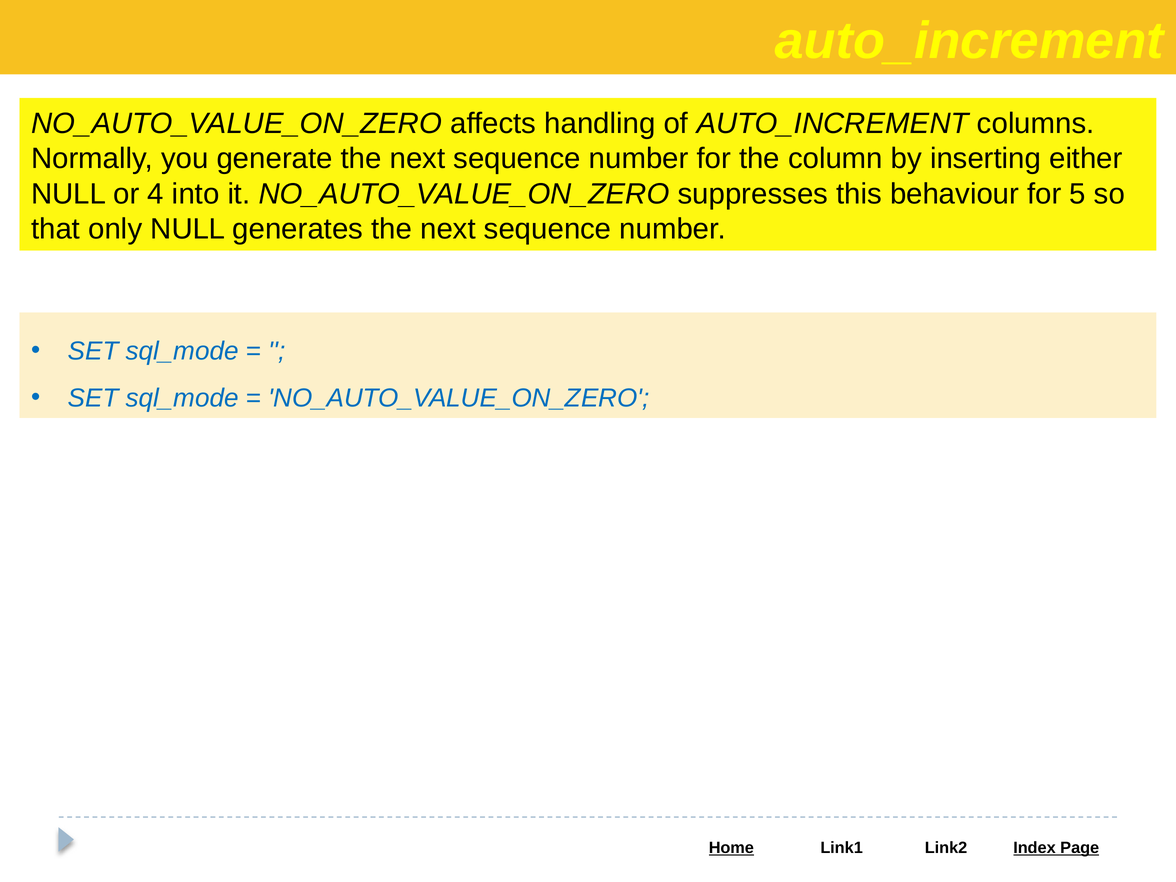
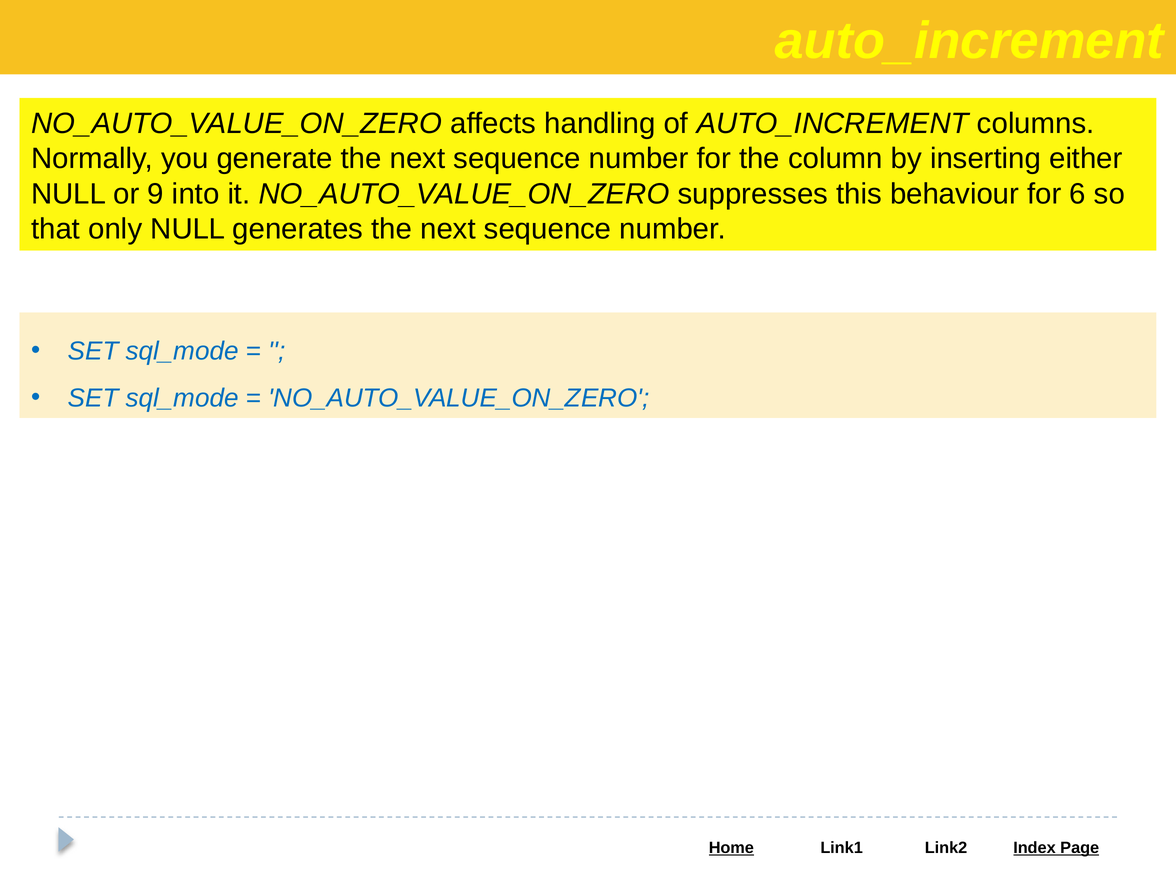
4: 4 -> 9 (156, 194)
5: 5 -> 6 (1078, 194)
